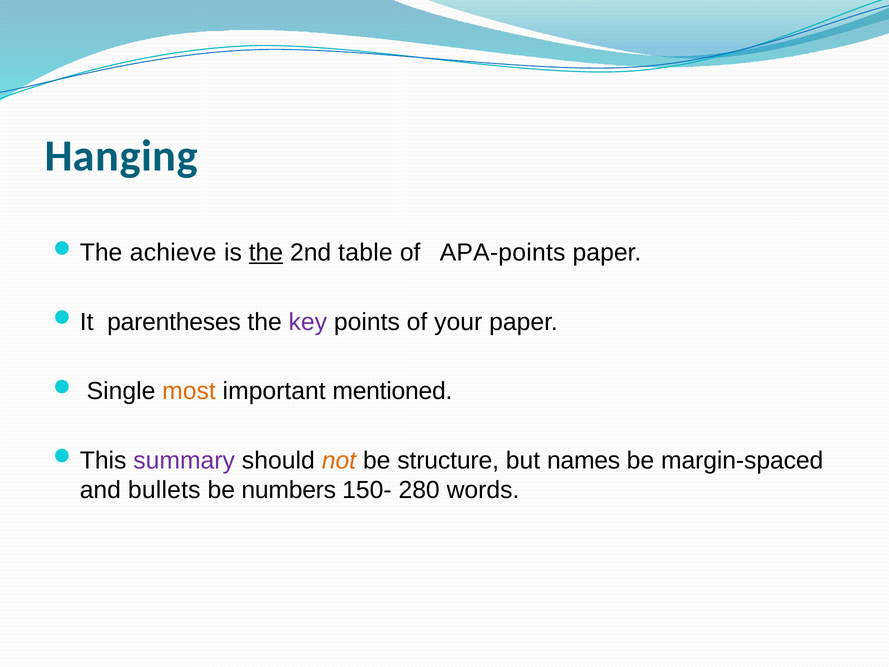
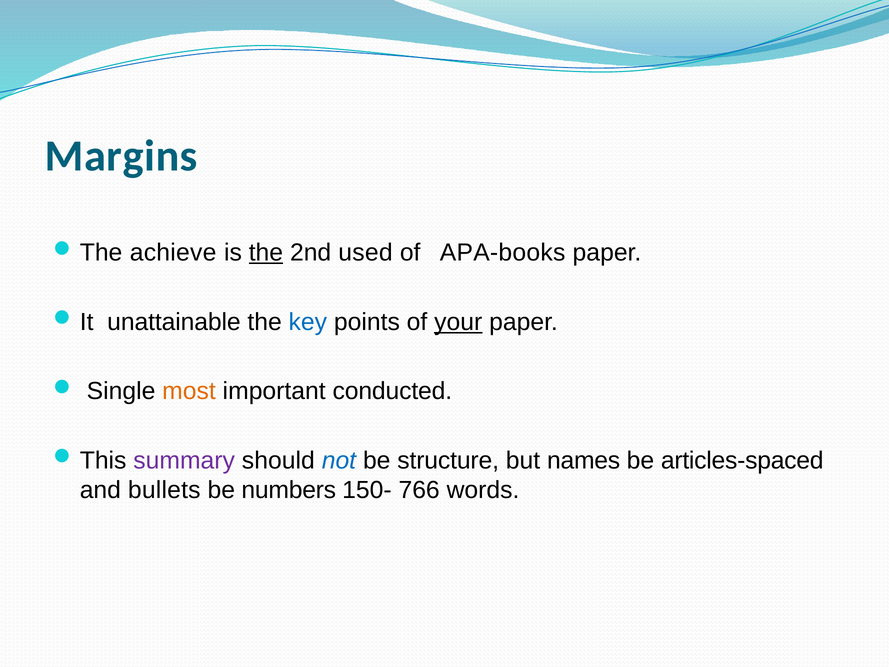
Hanging: Hanging -> Margins (121, 156)
table: table -> used (365, 253)
APA-points: APA-points -> APA-books (503, 253)
parentheses: parentheses -> unattainable (174, 322)
key colour: purple -> blue (308, 322)
your underline: none -> present (458, 322)
mentioned: mentioned -> conducted (392, 391)
not colour: orange -> blue (339, 460)
margin-spaced: margin-spaced -> articles-spaced (742, 460)
280: 280 -> 766 (419, 490)
